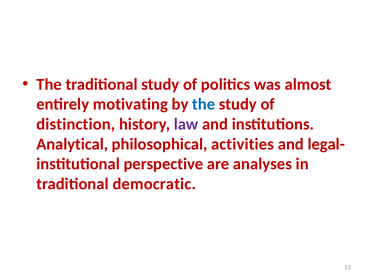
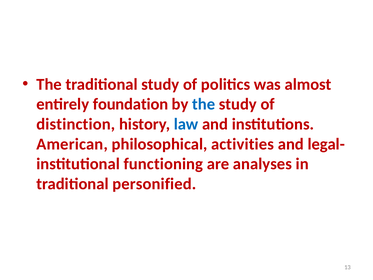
motivating: motivating -> foundation (131, 104)
law colour: purple -> blue (186, 124)
Analytical: Analytical -> American (72, 144)
perspective: perspective -> functioning (163, 164)
democratic: democratic -> personified (154, 184)
